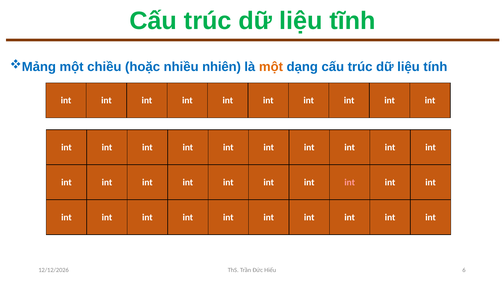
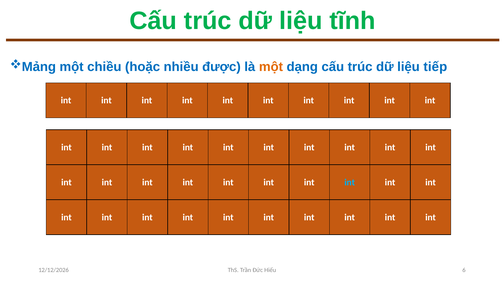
nhiên: nhiên -> được (221, 67)
tính: tính -> tiếp (435, 67)
int colour: pink -> light blue (350, 183)
